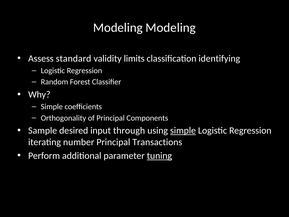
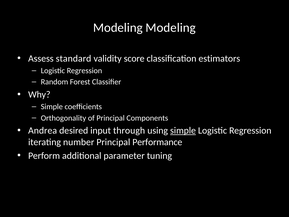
limits: limits -> score (134, 58)
identifying: identifying -> estimators (219, 58)
Sample: Sample -> Andrea (43, 130)
Transactions: Transactions -> Performance (157, 142)
tuning underline: present -> none (159, 155)
